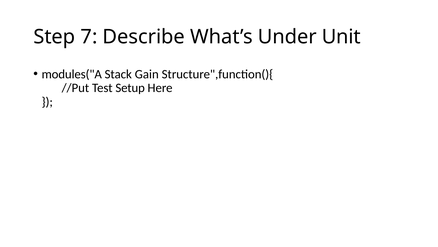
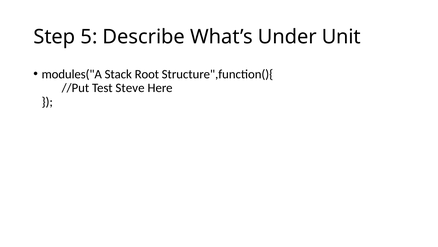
7: 7 -> 5 (89, 37)
Gain: Gain -> Root (147, 74)
Setup: Setup -> Steve (130, 88)
